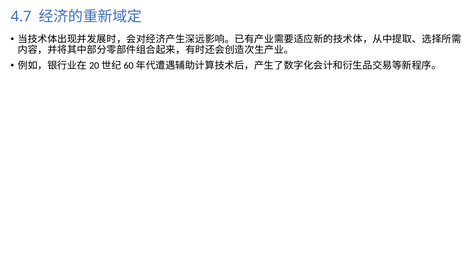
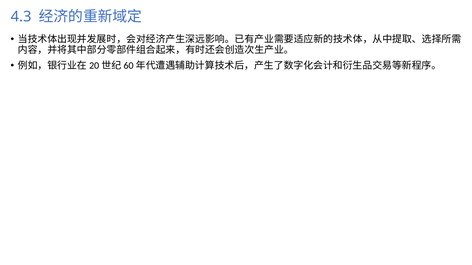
4.7: 4.7 -> 4.3 (21, 17)
